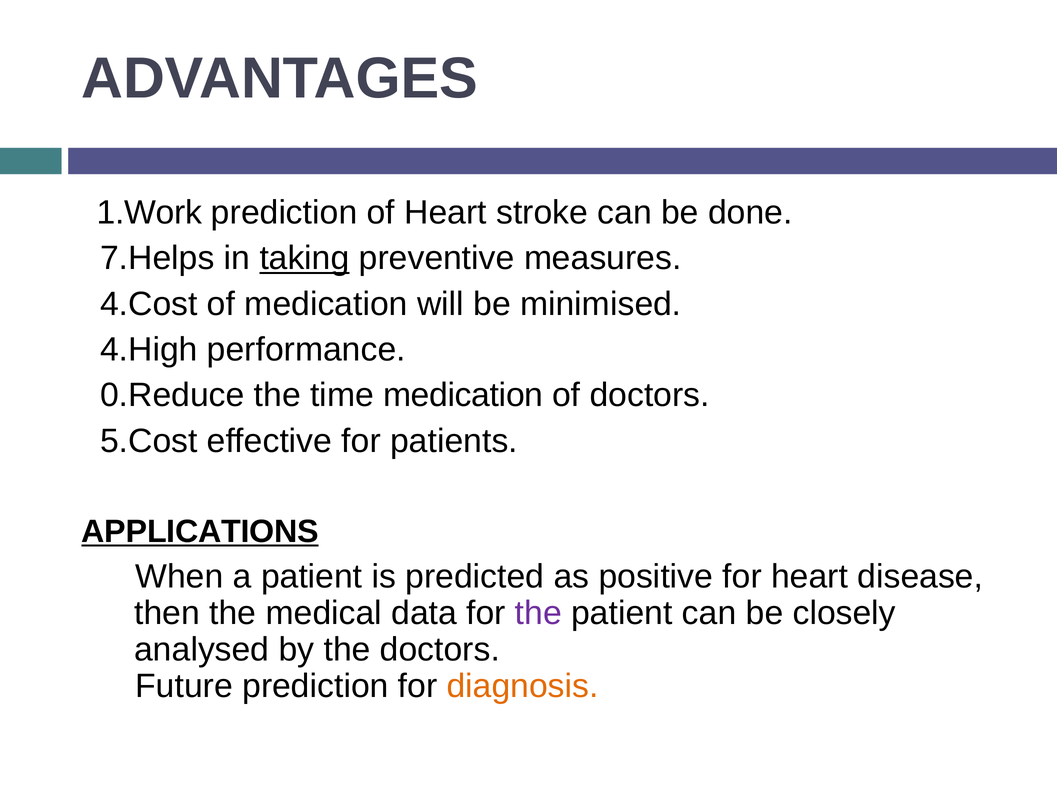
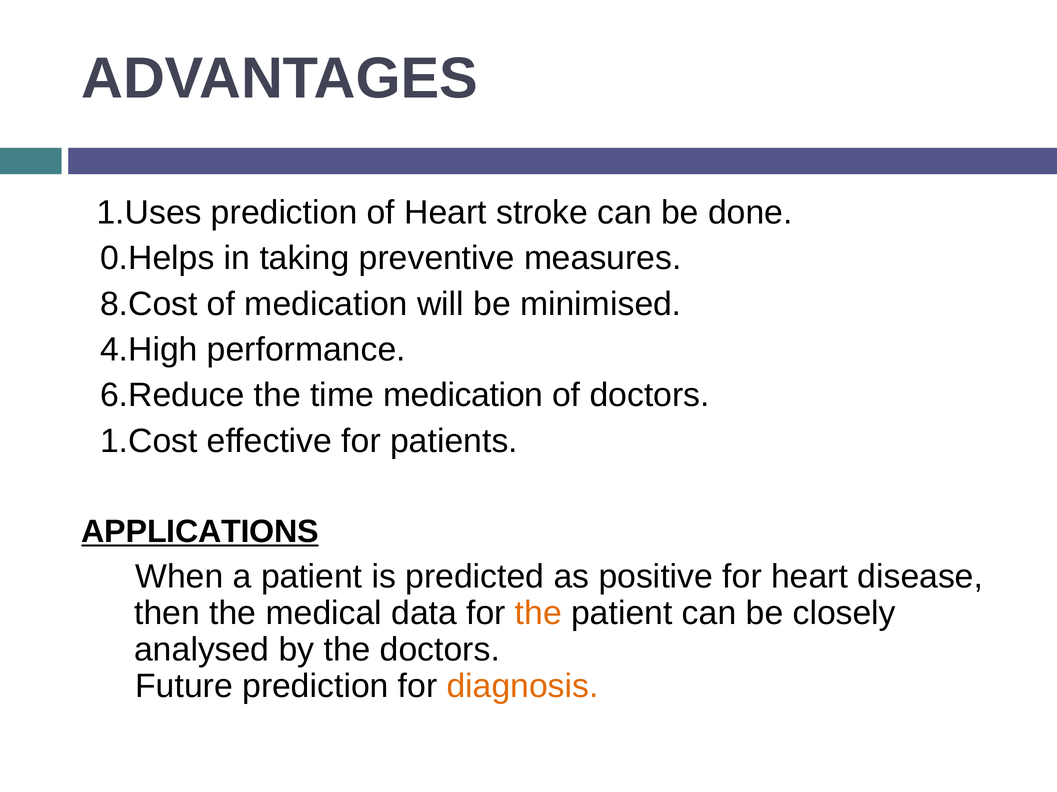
1.Work: 1.Work -> 1.Uses (149, 213)
7.Helps: 7.Helps -> 0.Helps (157, 259)
taking underline: present -> none (304, 259)
4.Cost: 4.Cost -> 8.Cost (149, 304)
0.Reduce: 0.Reduce -> 6.Reduce (172, 396)
5.Cost: 5.Cost -> 1.Cost (149, 441)
the colour: purple -> orange (538, 614)
